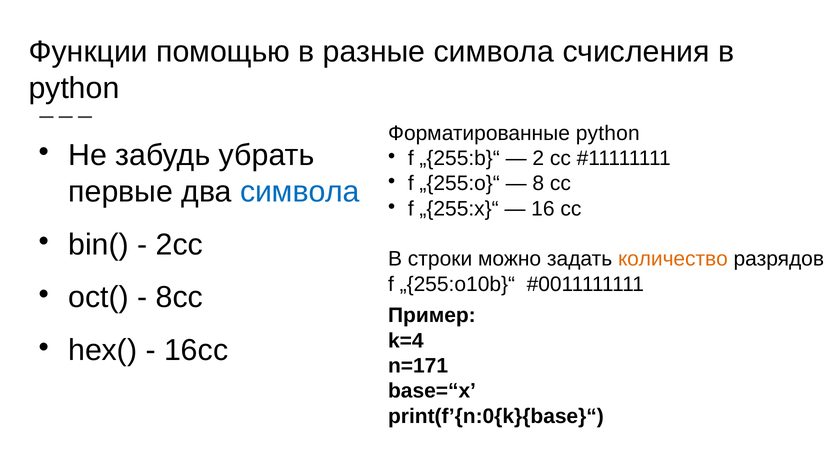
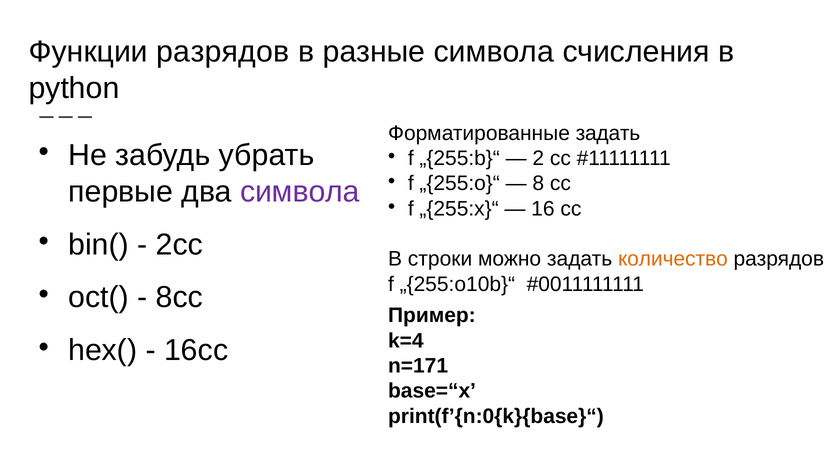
Функции помощью: помощью -> разрядов (223, 52)
Форматированные python: python -> задать (608, 133)
символа colour: blue -> purple (300, 192)
